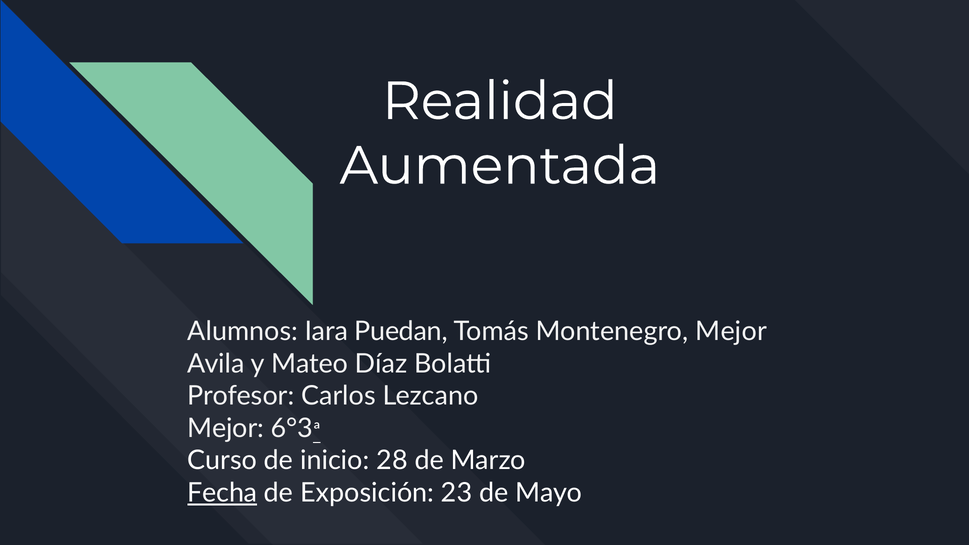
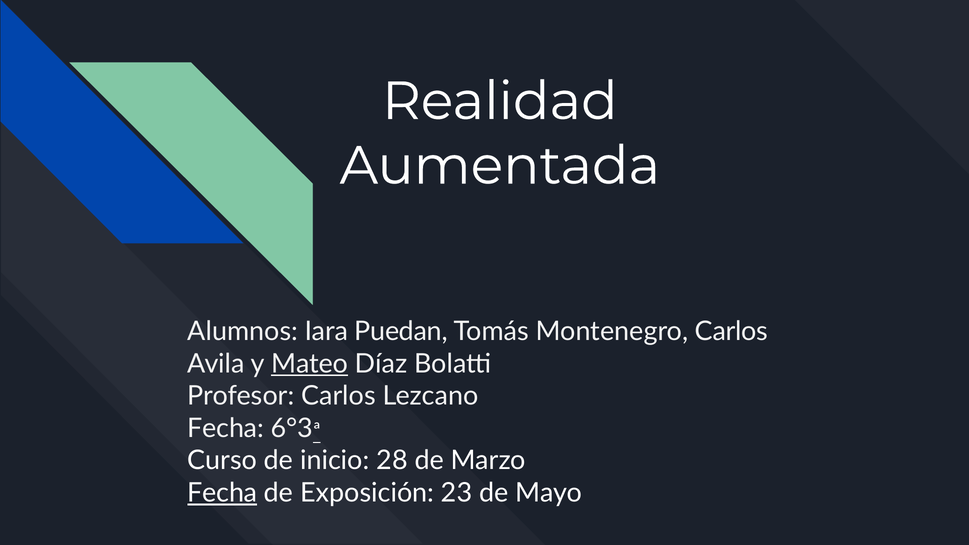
Montenegro Mejor: Mejor -> Carlos (731, 331)
Mateo underline: none -> present (310, 364)
Mejor: Mejor -> Fecha (226, 428)
